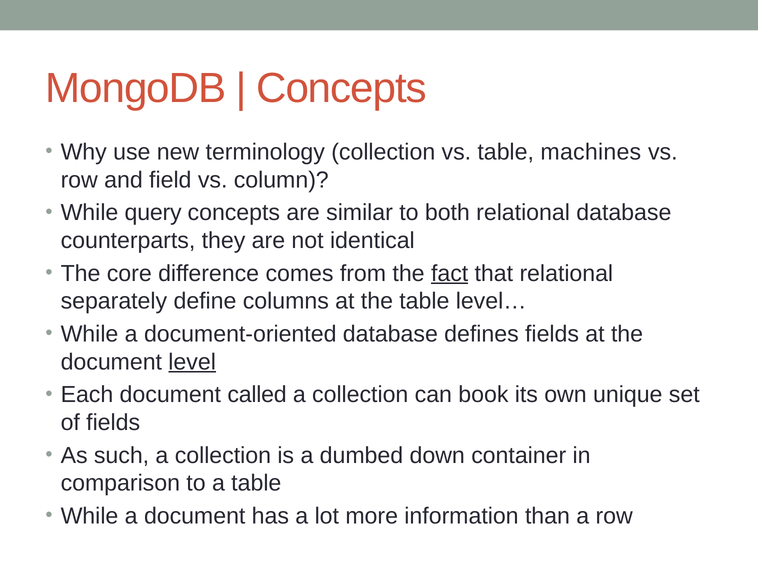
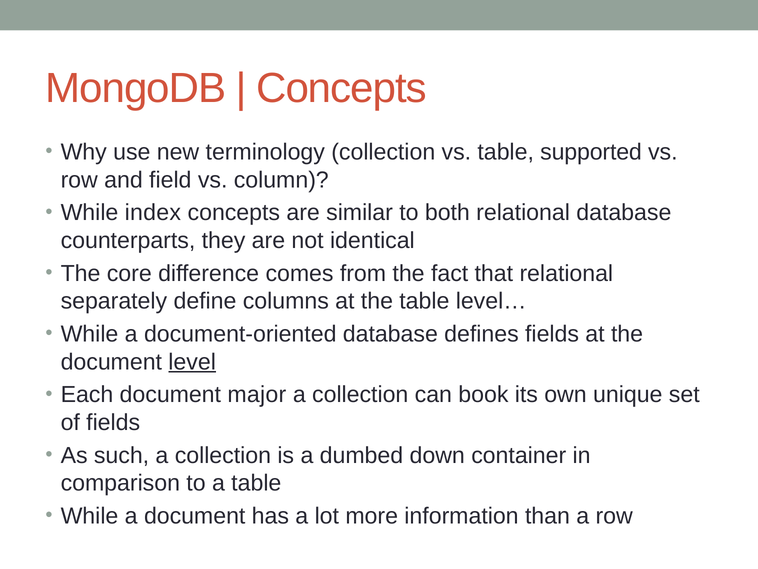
machines: machines -> supported (591, 152)
query: query -> index (153, 213)
fact underline: present -> none (450, 273)
called: called -> major (257, 394)
